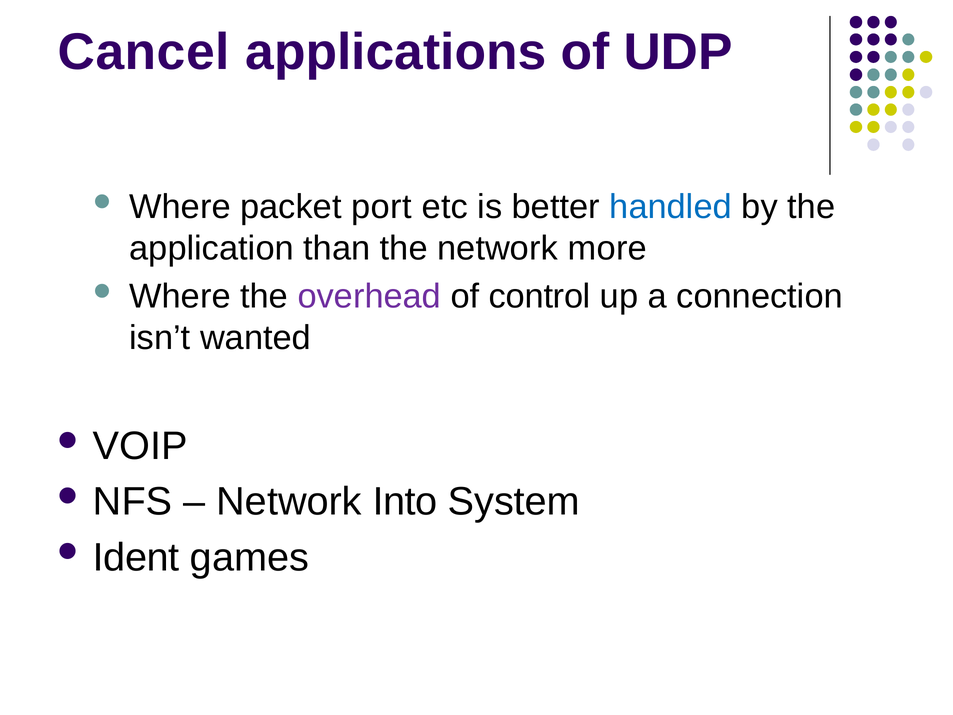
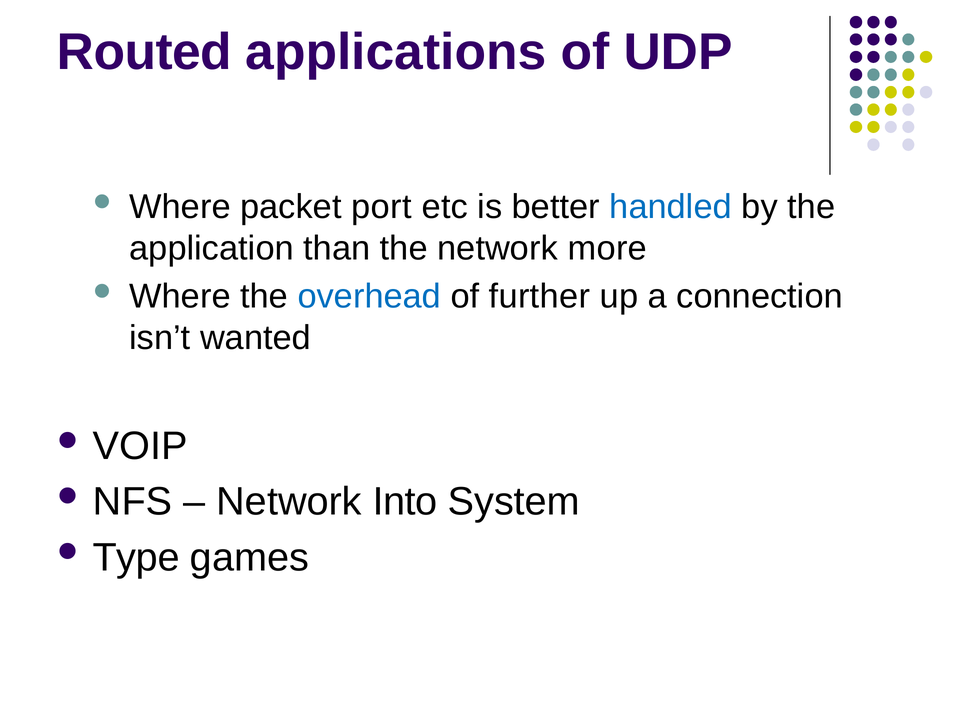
Cancel: Cancel -> Routed (144, 52)
overhead colour: purple -> blue (369, 296)
control: control -> further (539, 296)
Ident: Ident -> Type (136, 557)
